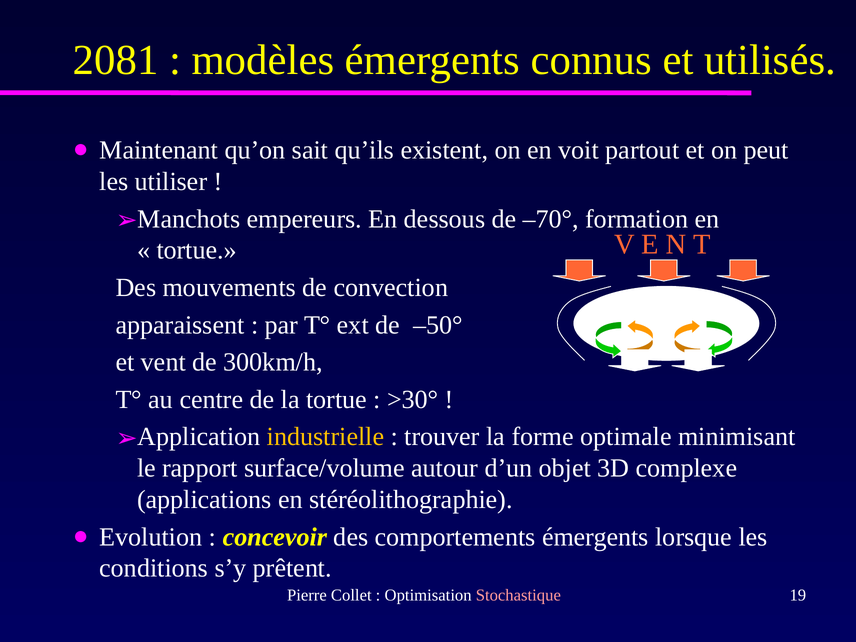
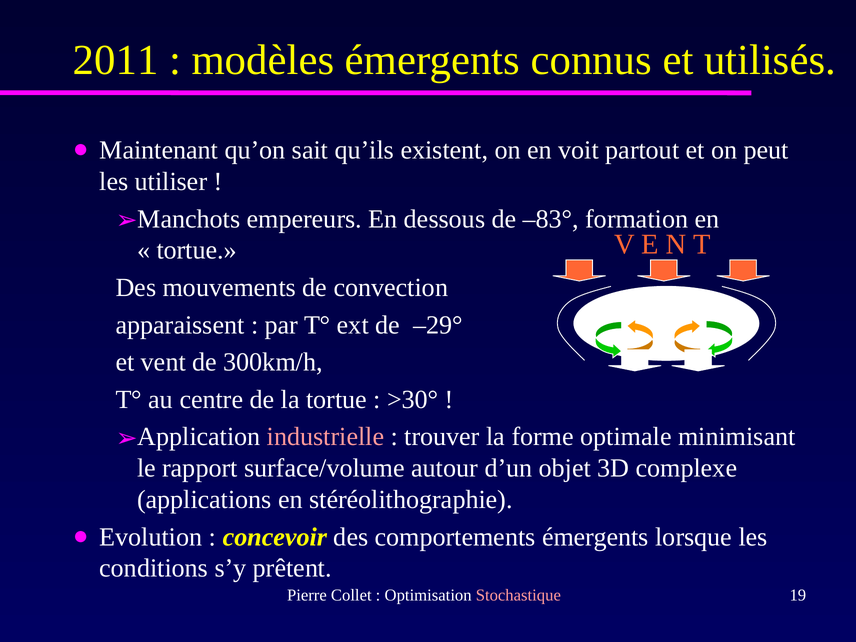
2081: 2081 -> 2011 (116, 60)
–70°: –70° -> –83° (551, 219)
–50°: –50° -> –29° (438, 325)
industrielle colour: yellow -> pink (326, 437)
